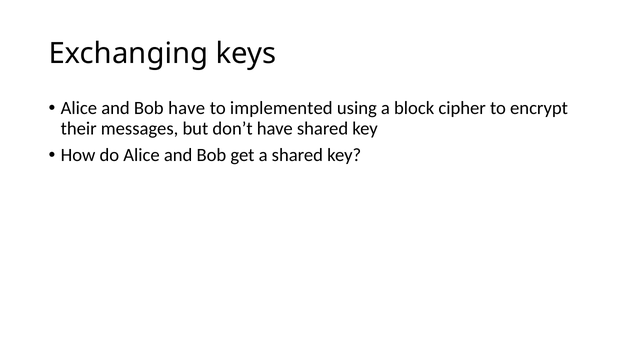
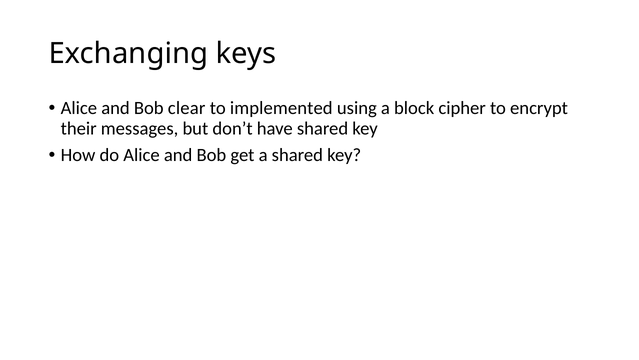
Bob have: have -> clear (187, 108)
